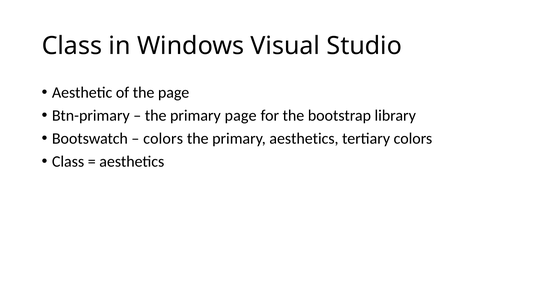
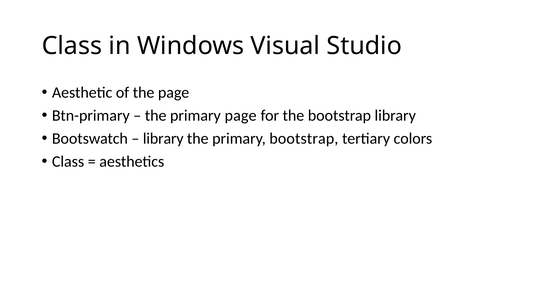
colors: colors -> library (163, 138)
primary aesthetics: aesthetics -> bootstrap (304, 138)
